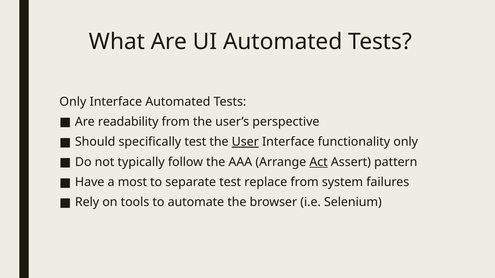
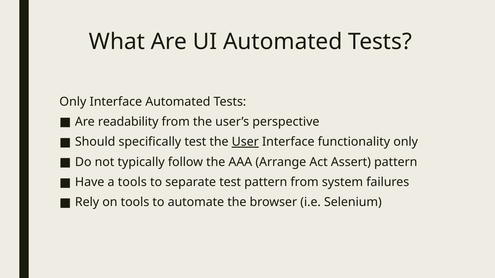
Act underline: present -> none (319, 162)
a most: most -> tools (132, 182)
test replace: replace -> pattern (266, 182)
